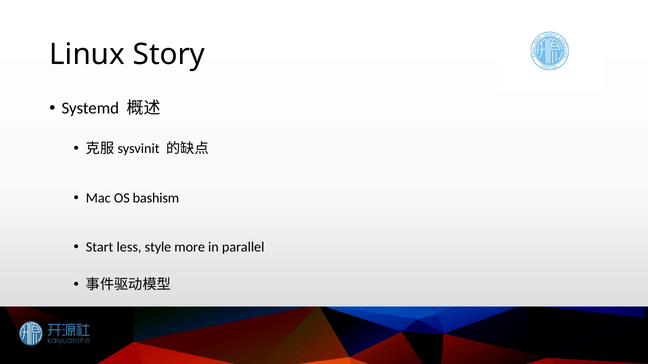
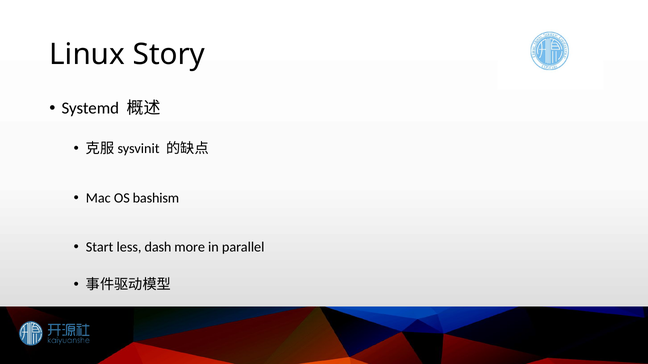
style: style -> dash (158, 247)
